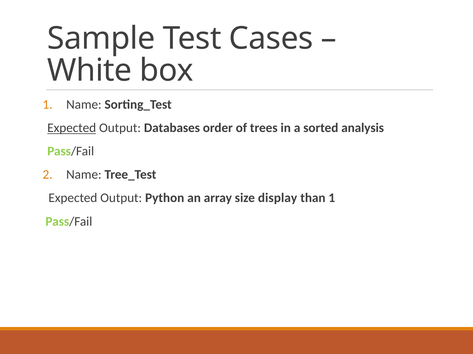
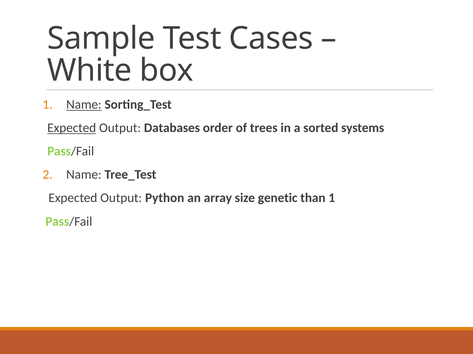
Name underline: none -> present (84, 105)
analysis: analysis -> systems (363, 128)
display: display -> genetic (278, 198)
